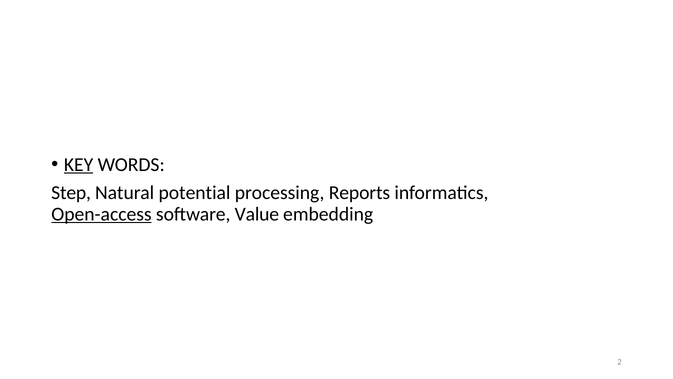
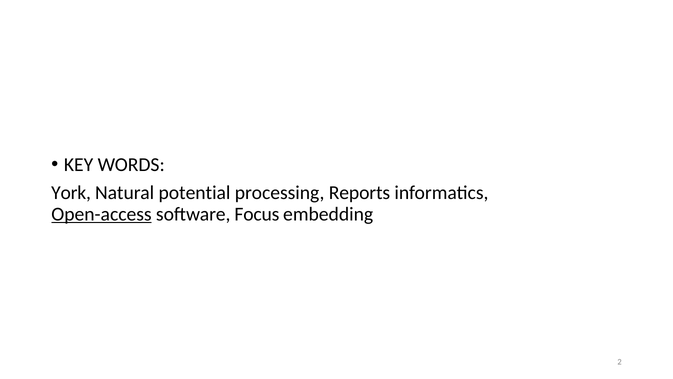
KEY underline: present -> none (79, 164)
Step: Step -> York (71, 193)
Value: Value -> Focus (257, 214)
